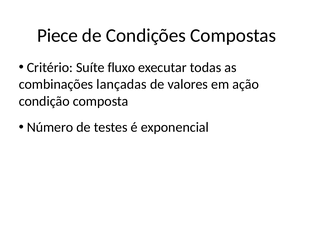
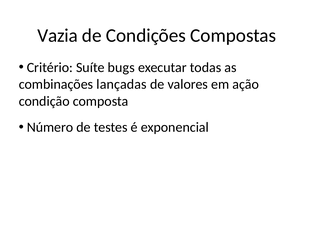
Piece: Piece -> Vazia (58, 35)
fluxo: fluxo -> bugs (121, 67)
